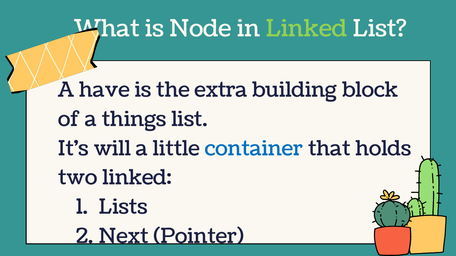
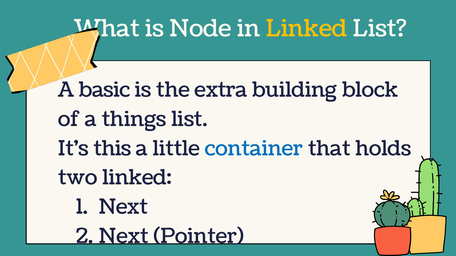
Linked colour: light green -> yellow (306, 29)
have: have -> basic (105, 90)
will: will -> this (112, 149)
Lists: Lists -> Next (123, 207)
